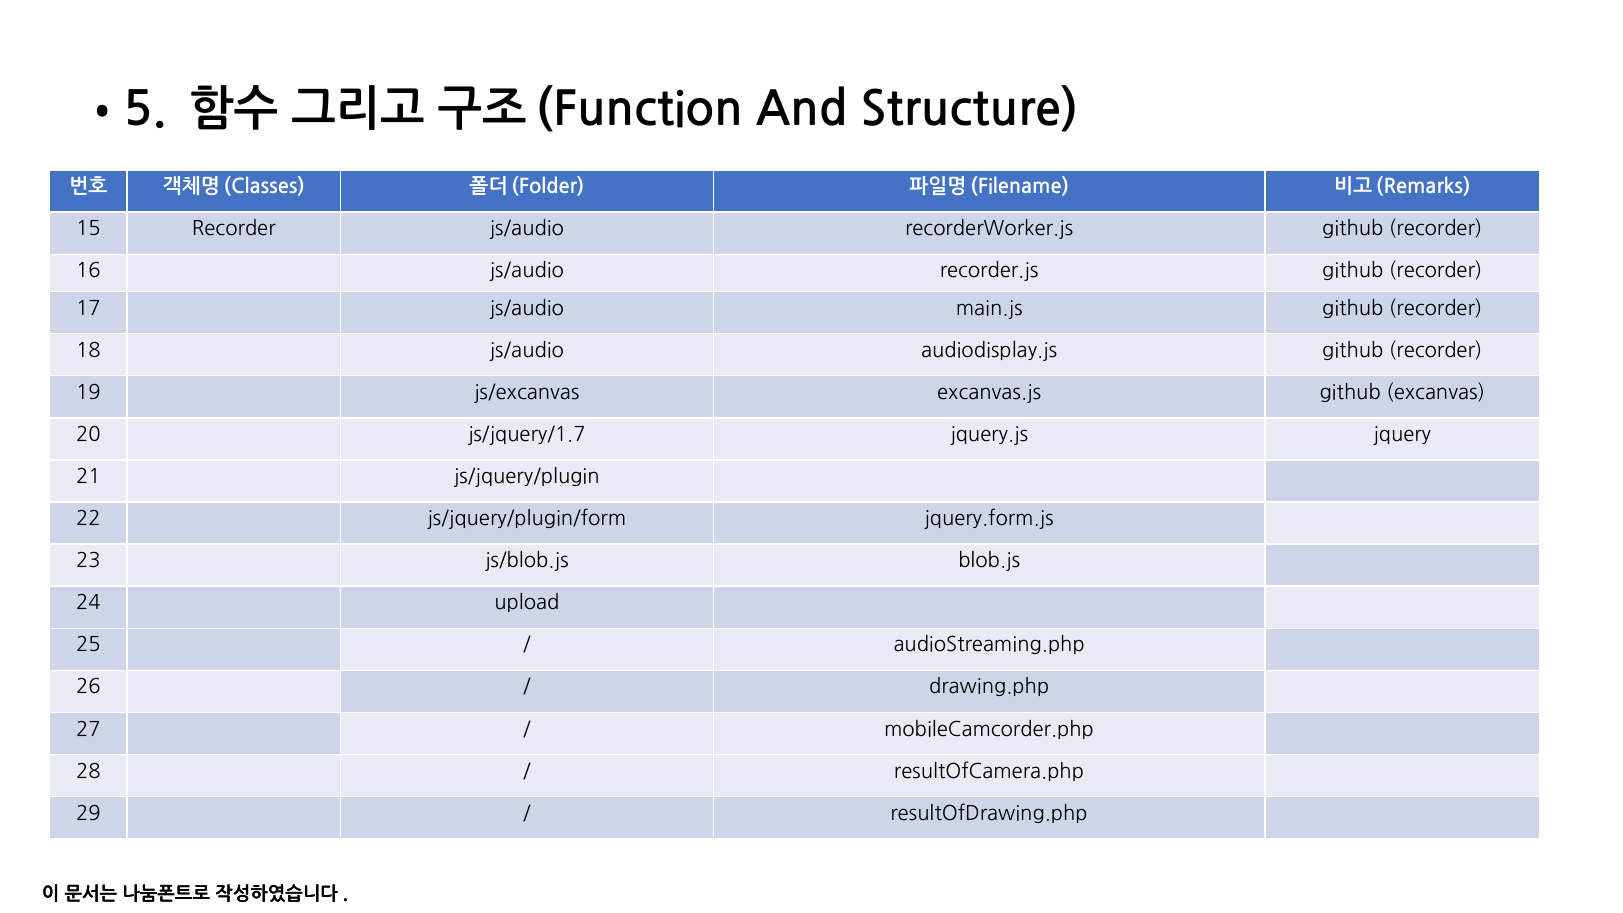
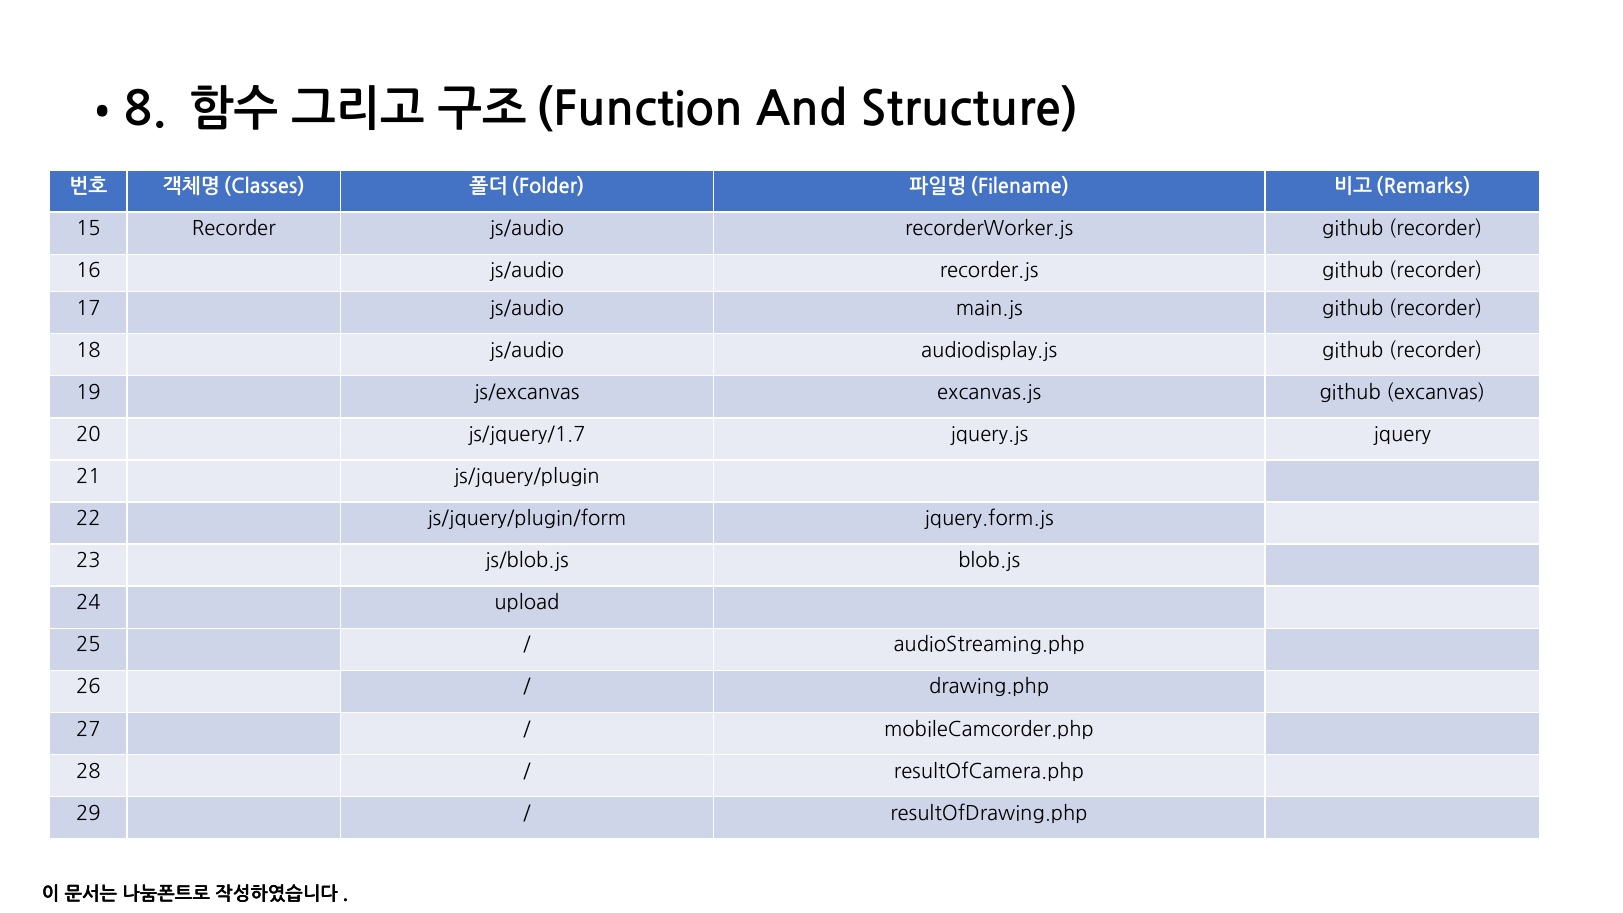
5: 5 -> 8 (145, 110)
